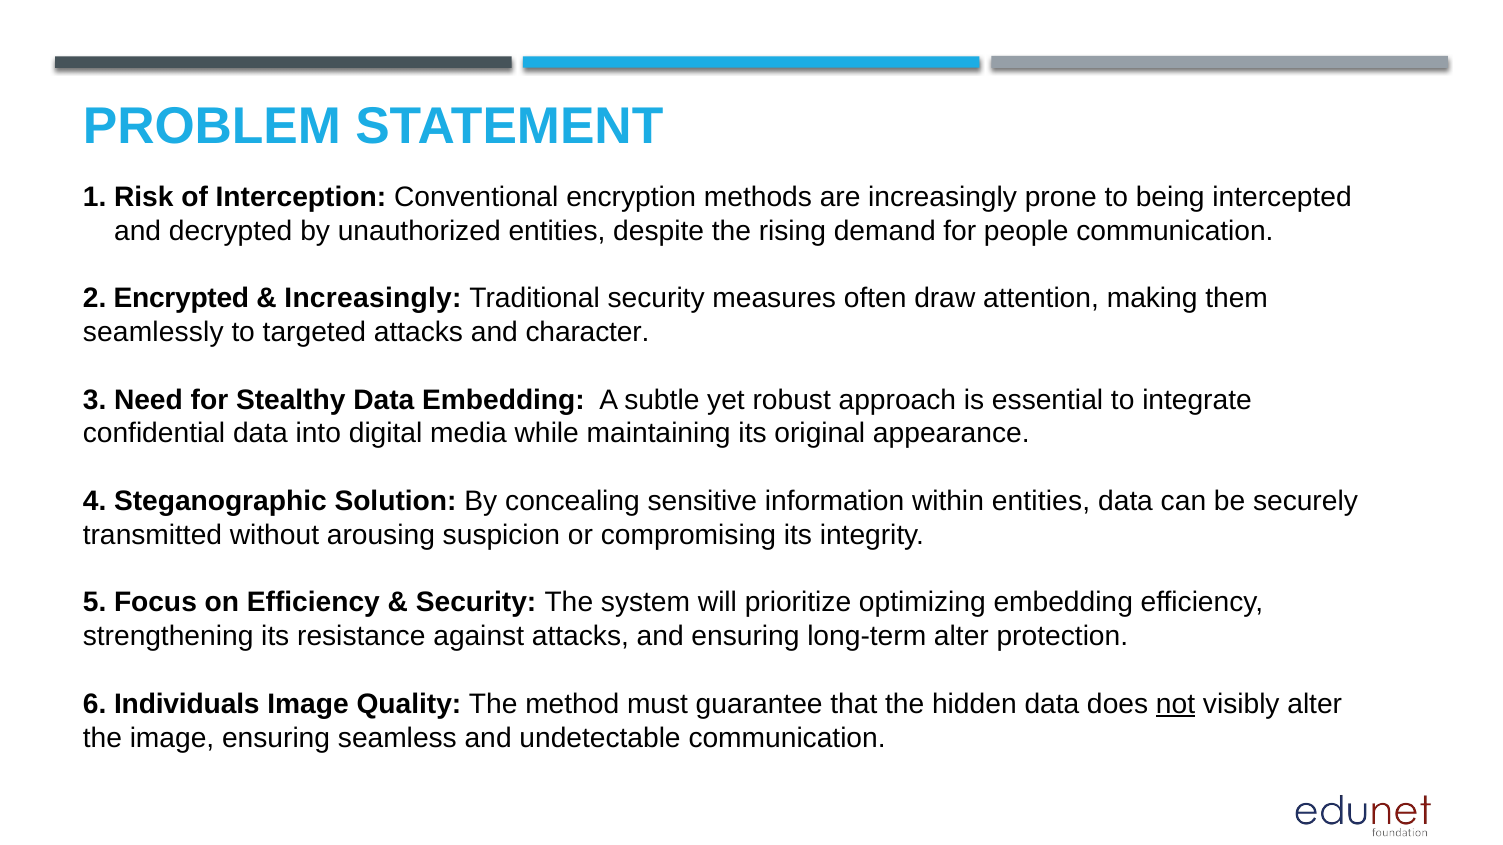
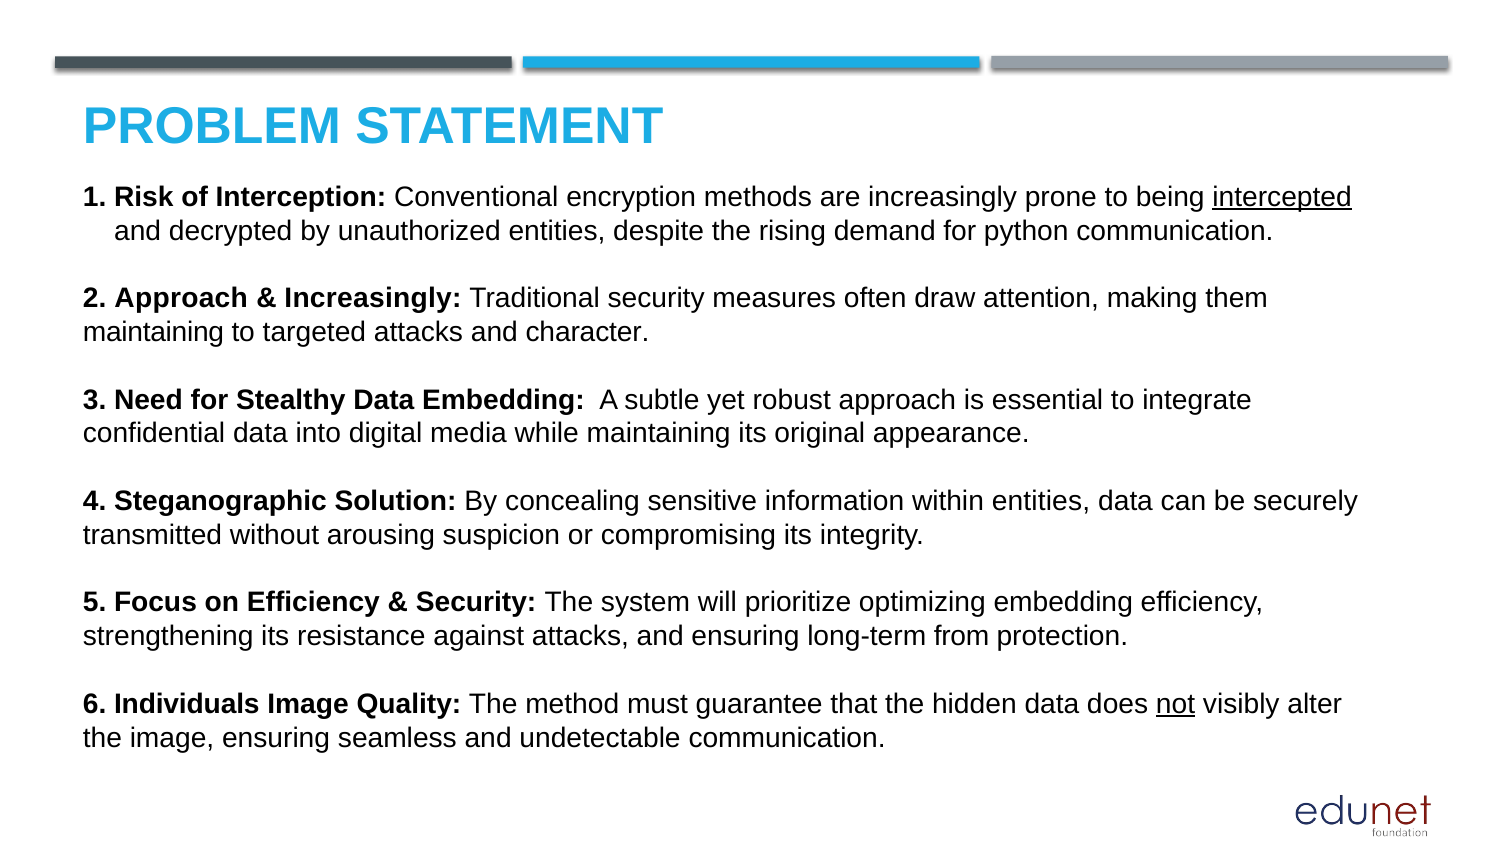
intercepted underline: none -> present (1282, 197)
people: people -> python (1026, 231)
Encrypted: Encrypted -> Approach (181, 299)
seamlessly: seamlessly -> maintaining (153, 332)
long-term alter: alter -> from (962, 637)
